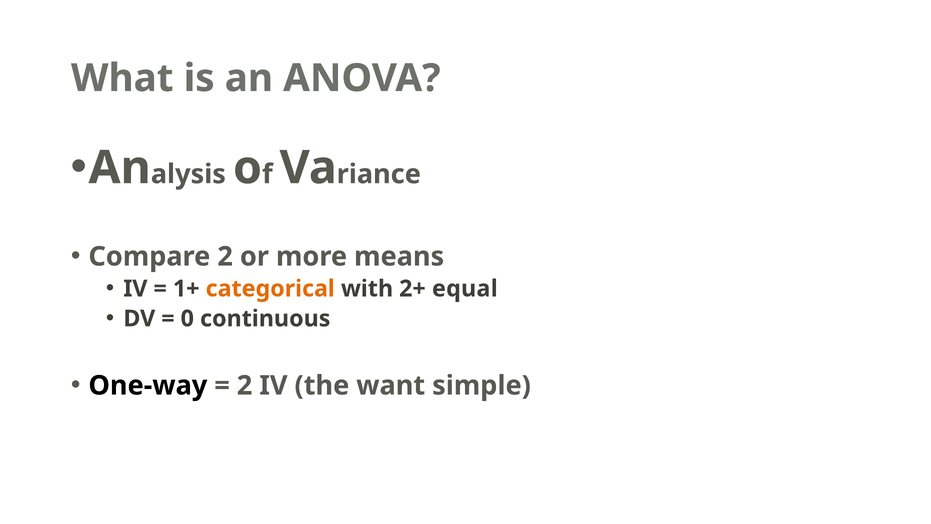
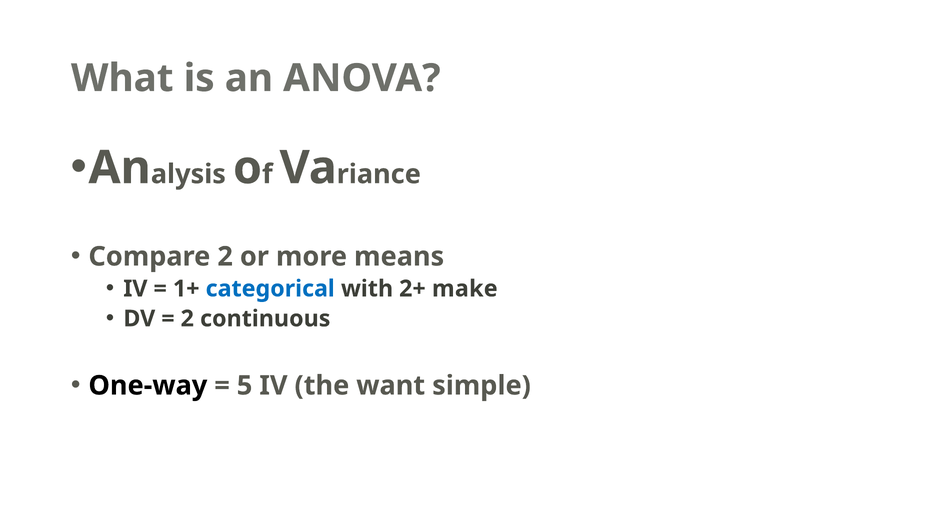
categorical colour: orange -> blue (270, 289)
equal: equal -> make (465, 289)
0: 0 -> 2 (187, 318)
2: 2 -> 5 (245, 385)
